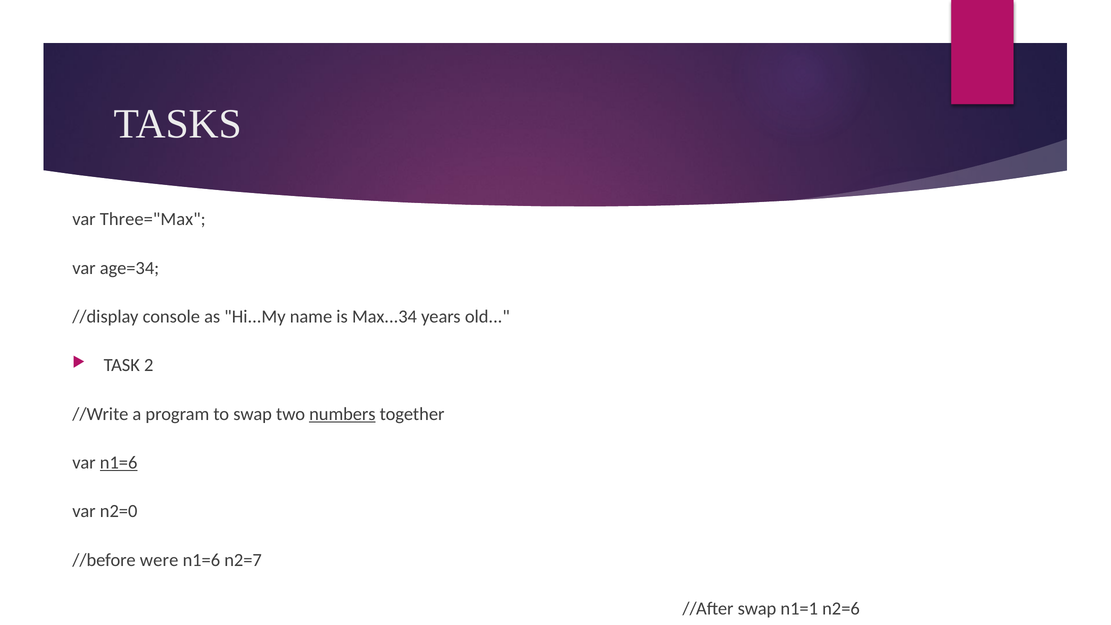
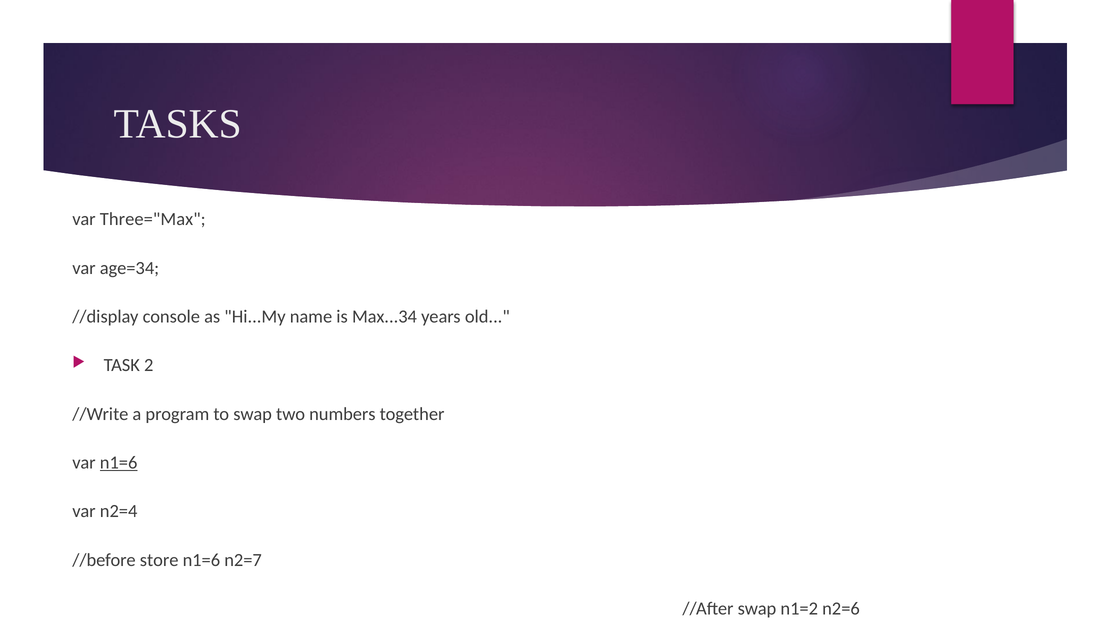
numbers underline: present -> none (342, 414)
n2=0: n2=0 -> n2=4 (119, 511)
were: were -> store (159, 560)
n1=1: n1=1 -> n1=2 (799, 609)
